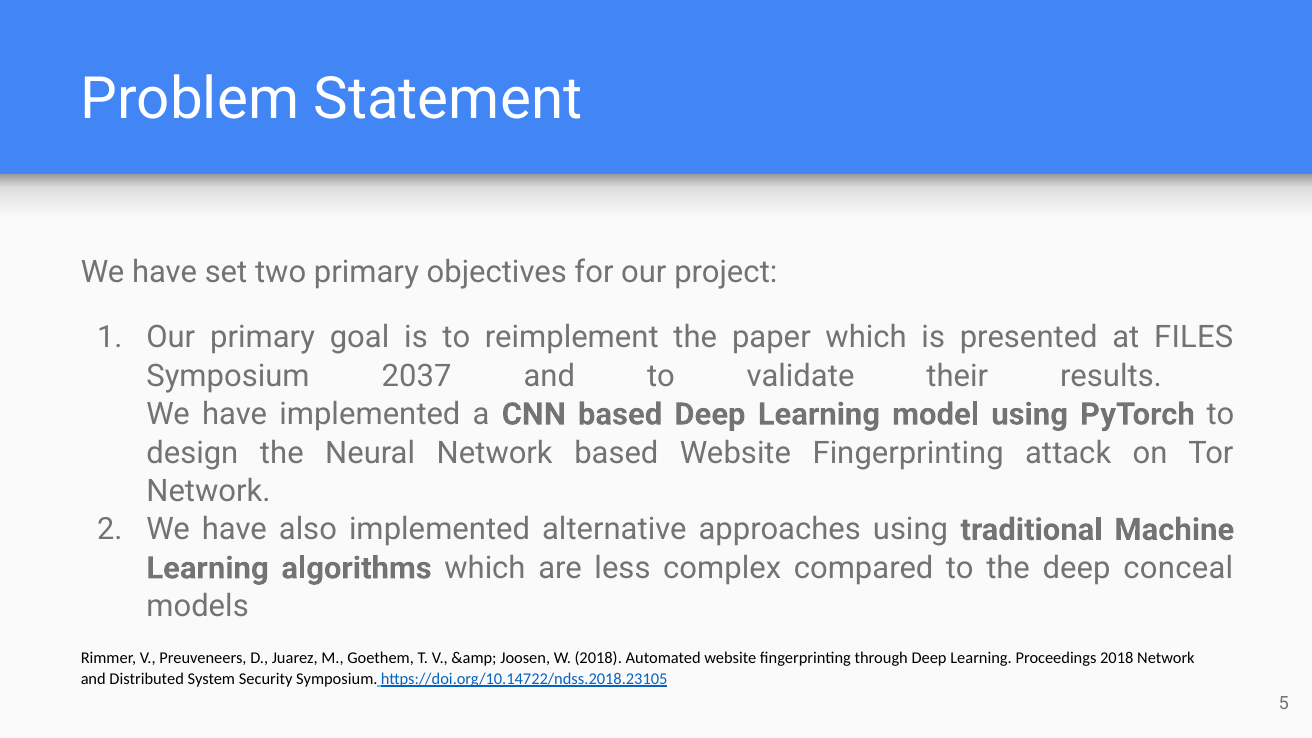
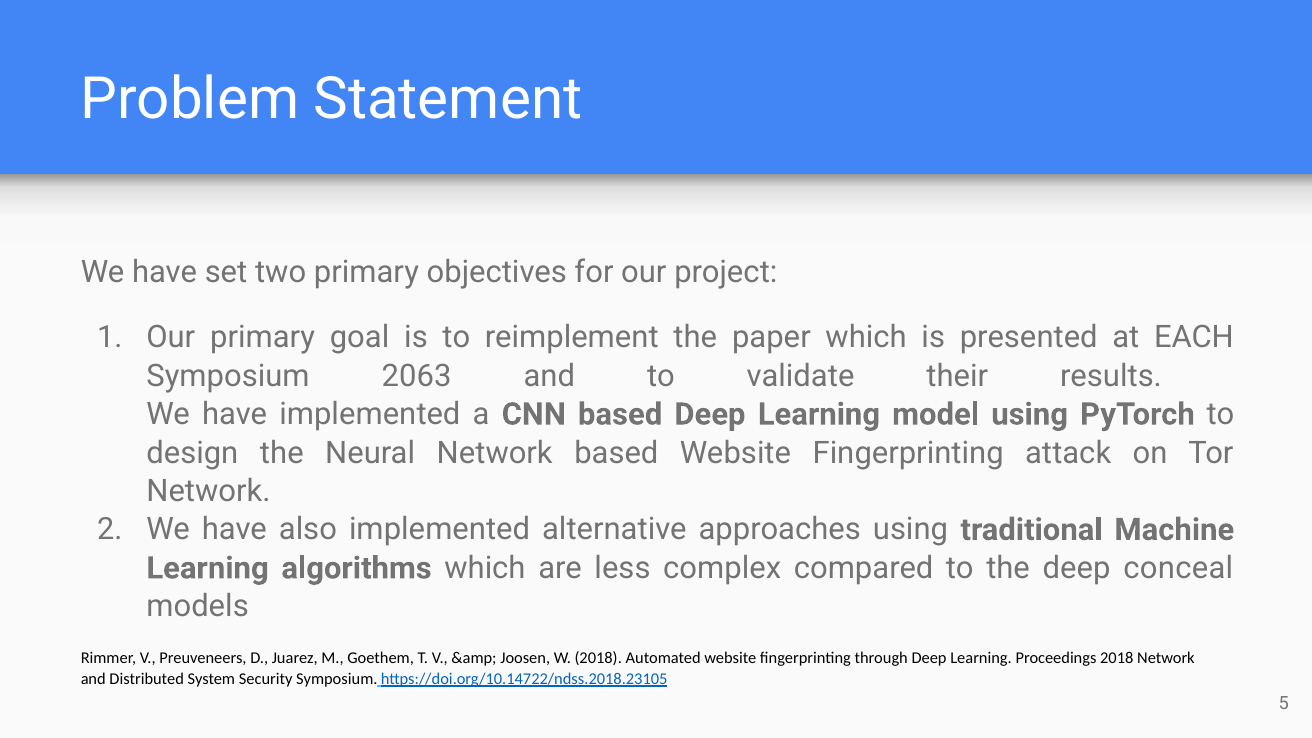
FILES: FILES -> EACH (1194, 337)
2037: 2037 -> 2063 (417, 376)
